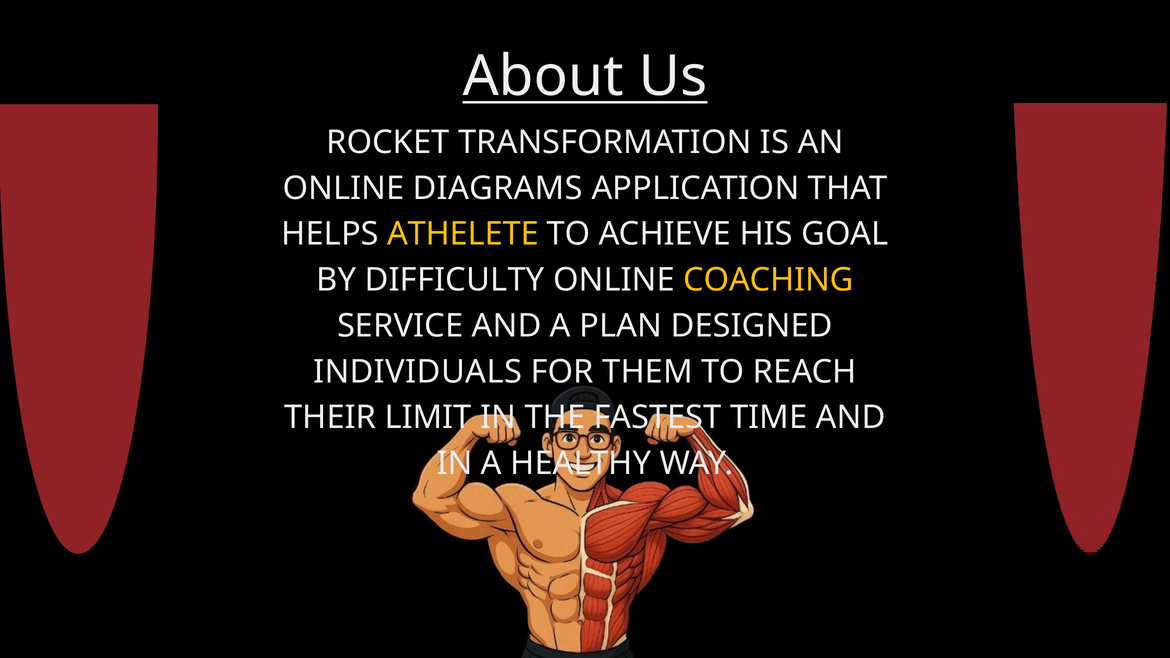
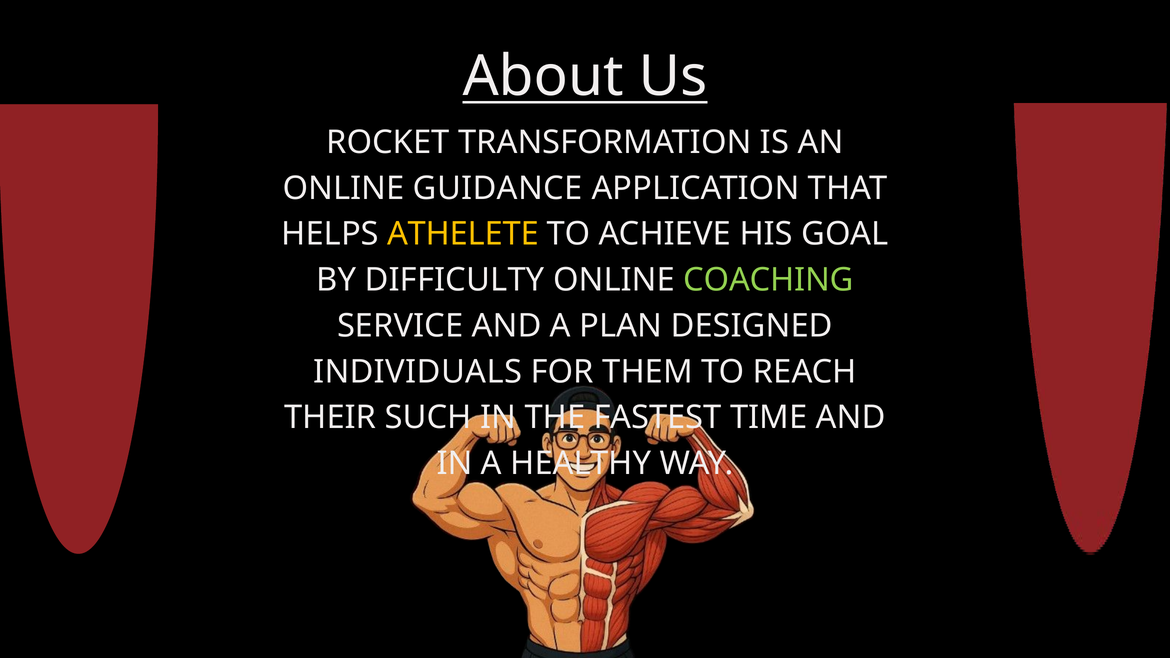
DIAGRAMS: DIAGRAMS -> GUIDANCE (498, 188)
COACHING colour: yellow -> light green (769, 280)
LIMIT: LIMIT -> SUCH (428, 418)
